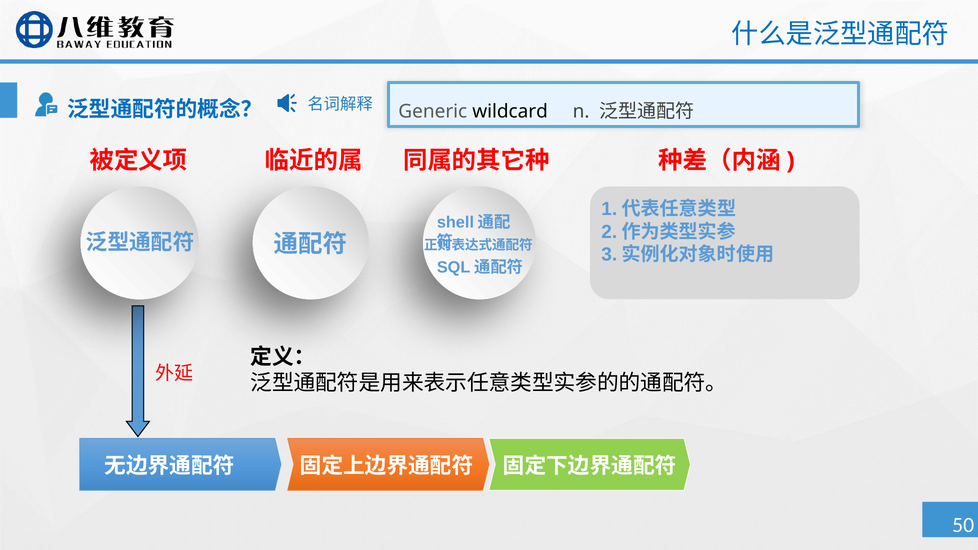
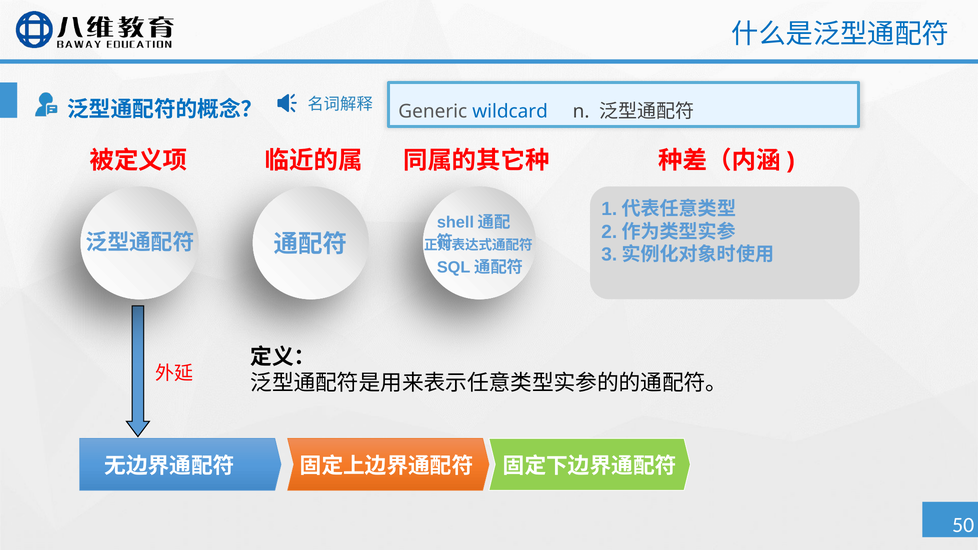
wildcard colour: black -> blue (510, 111)
